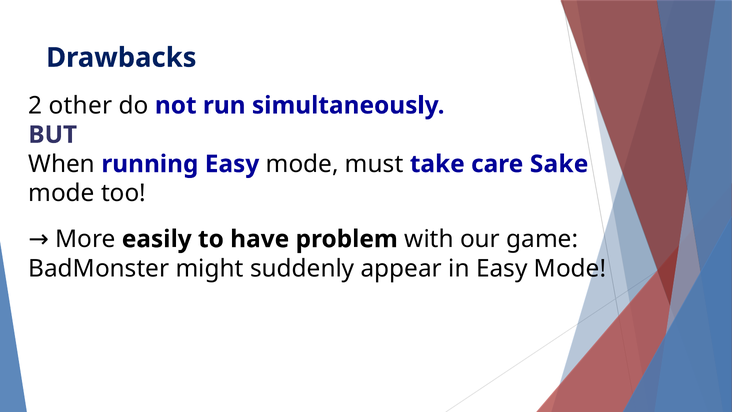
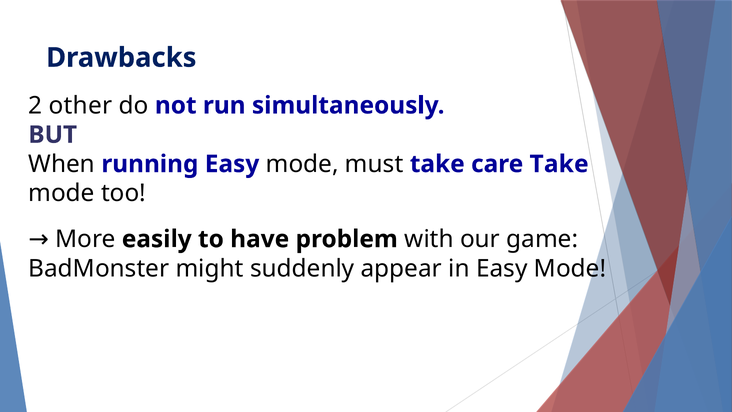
care Sake: Sake -> Take (559, 164)
